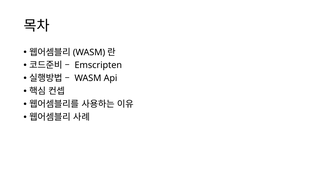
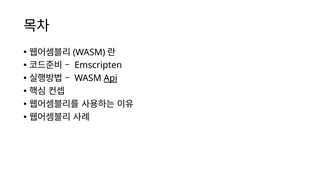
Api underline: none -> present (111, 78)
